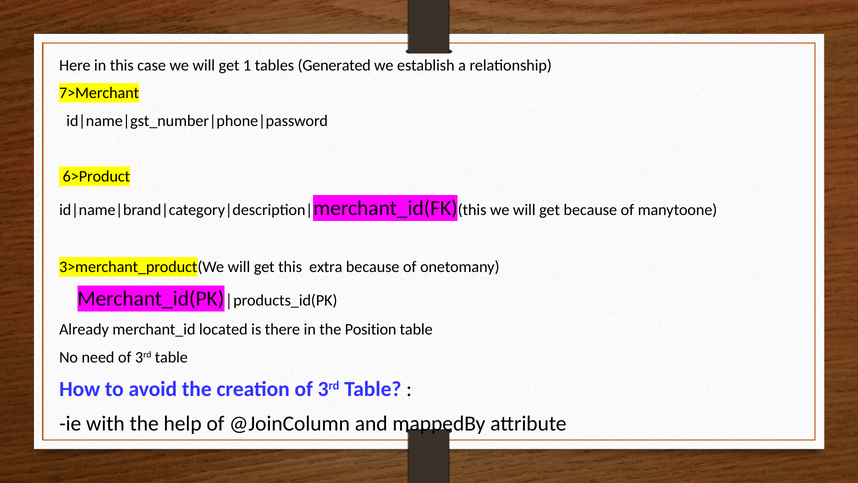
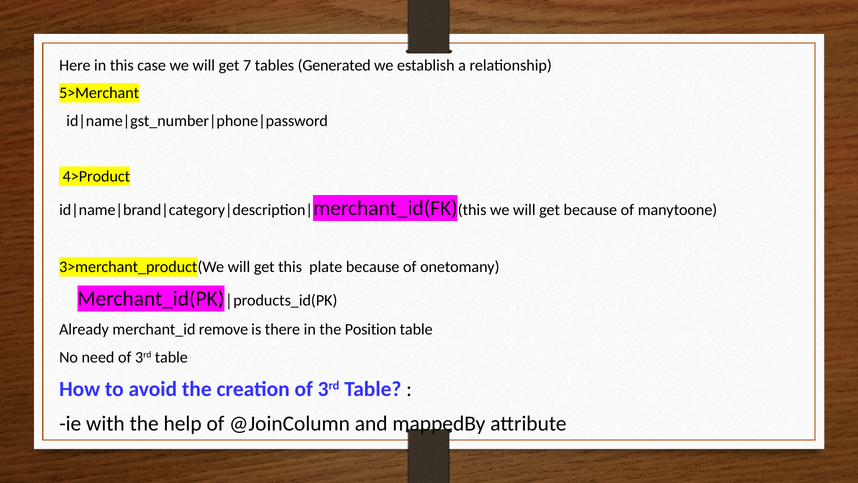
1: 1 -> 7 (247, 65)
7>Merchant: 7>Merchant -> 5>Merchant (99, 93)
6>Product: 6>Product -> 4>Product (96, 176)
extra: extra -> plate (326, 267)
located: located -> remove (223, 329)
